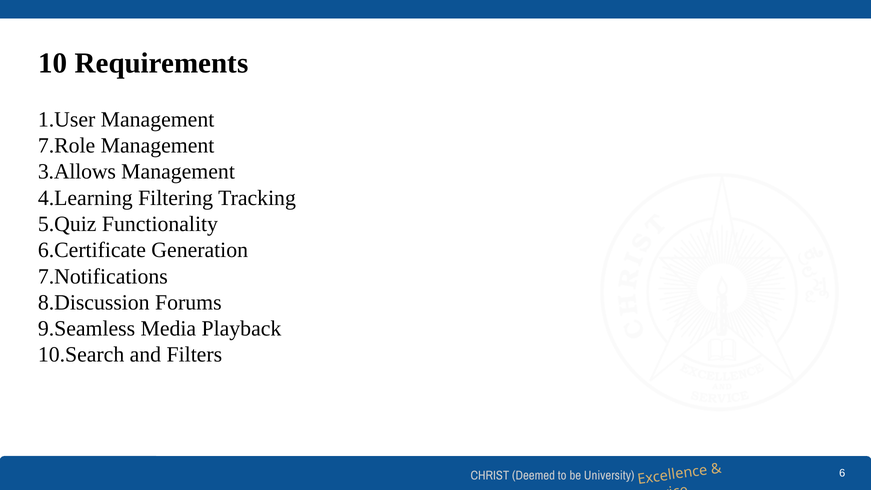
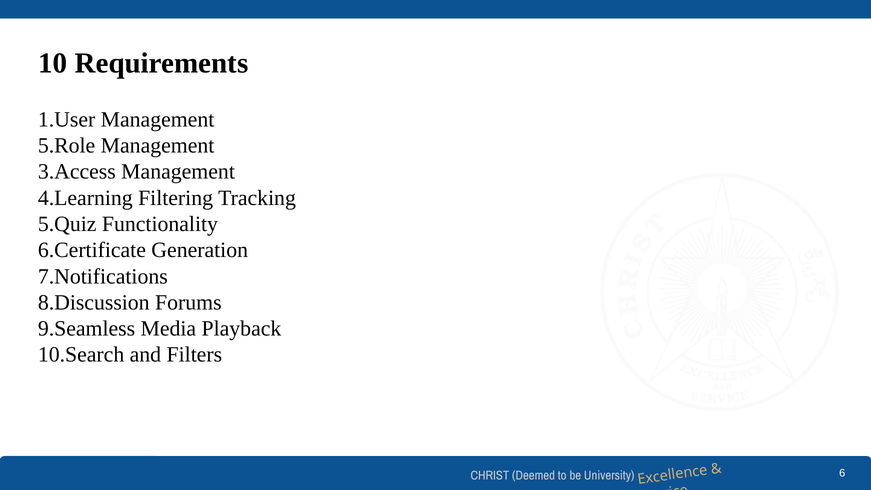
7.Role: 7.Role -> 5.Role (67, 146)
3.Allows: 3.Allows -> 3.Access (77, 172)
